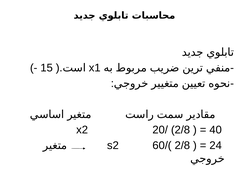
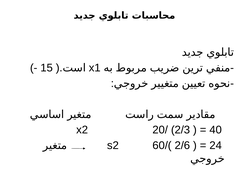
2/8: 2/8 -> 2/3 (182, 130)
2/8: 2/8 -> 2/6 (182, 145)
